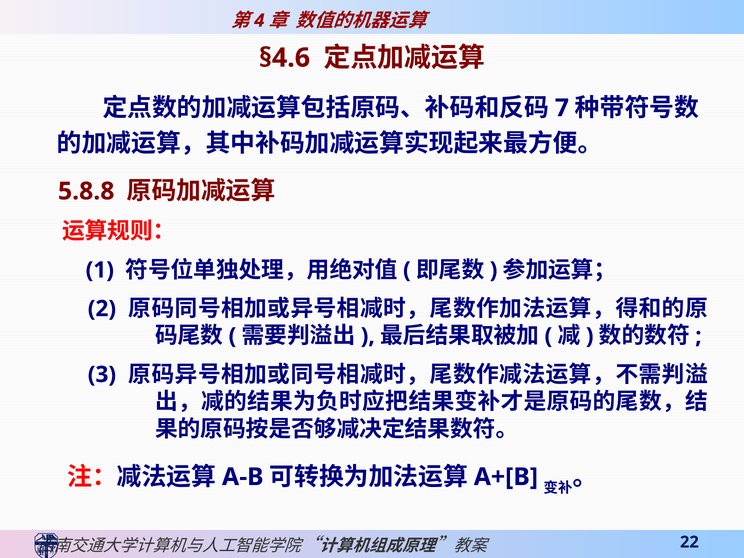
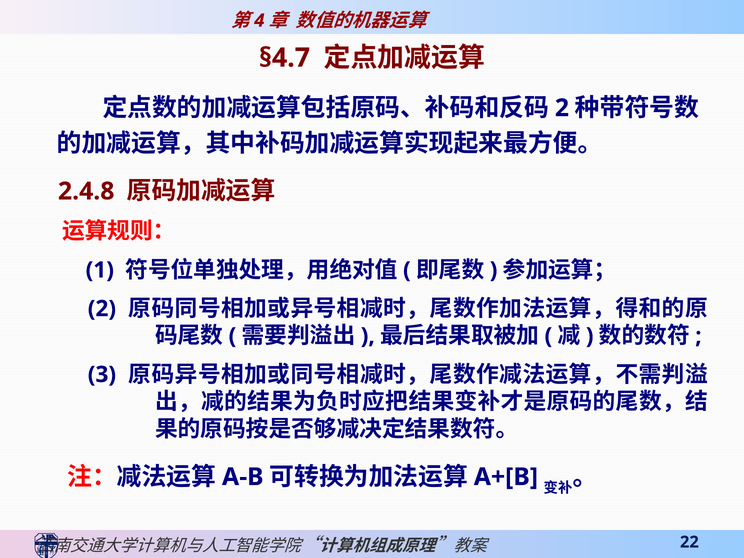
§4.6: §4.6 -> §4.7 (284, 58)
7: 7 -> 2 (562, 108)
5.8.8: 5.8.8 -> 2.4.8 (86, 191)
